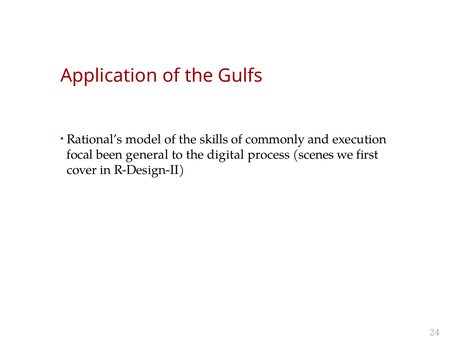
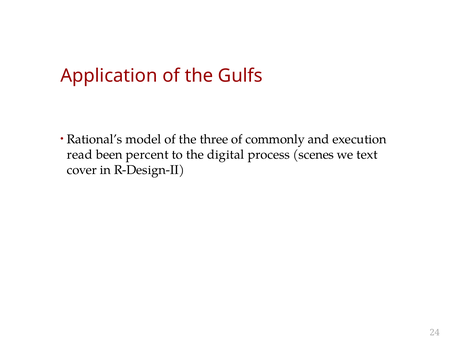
skills: skills -> three (214, 139)
focal: focal -> read (80, 154)
general: general -> percent (147, 154)
first: first -> text (367, 154)
